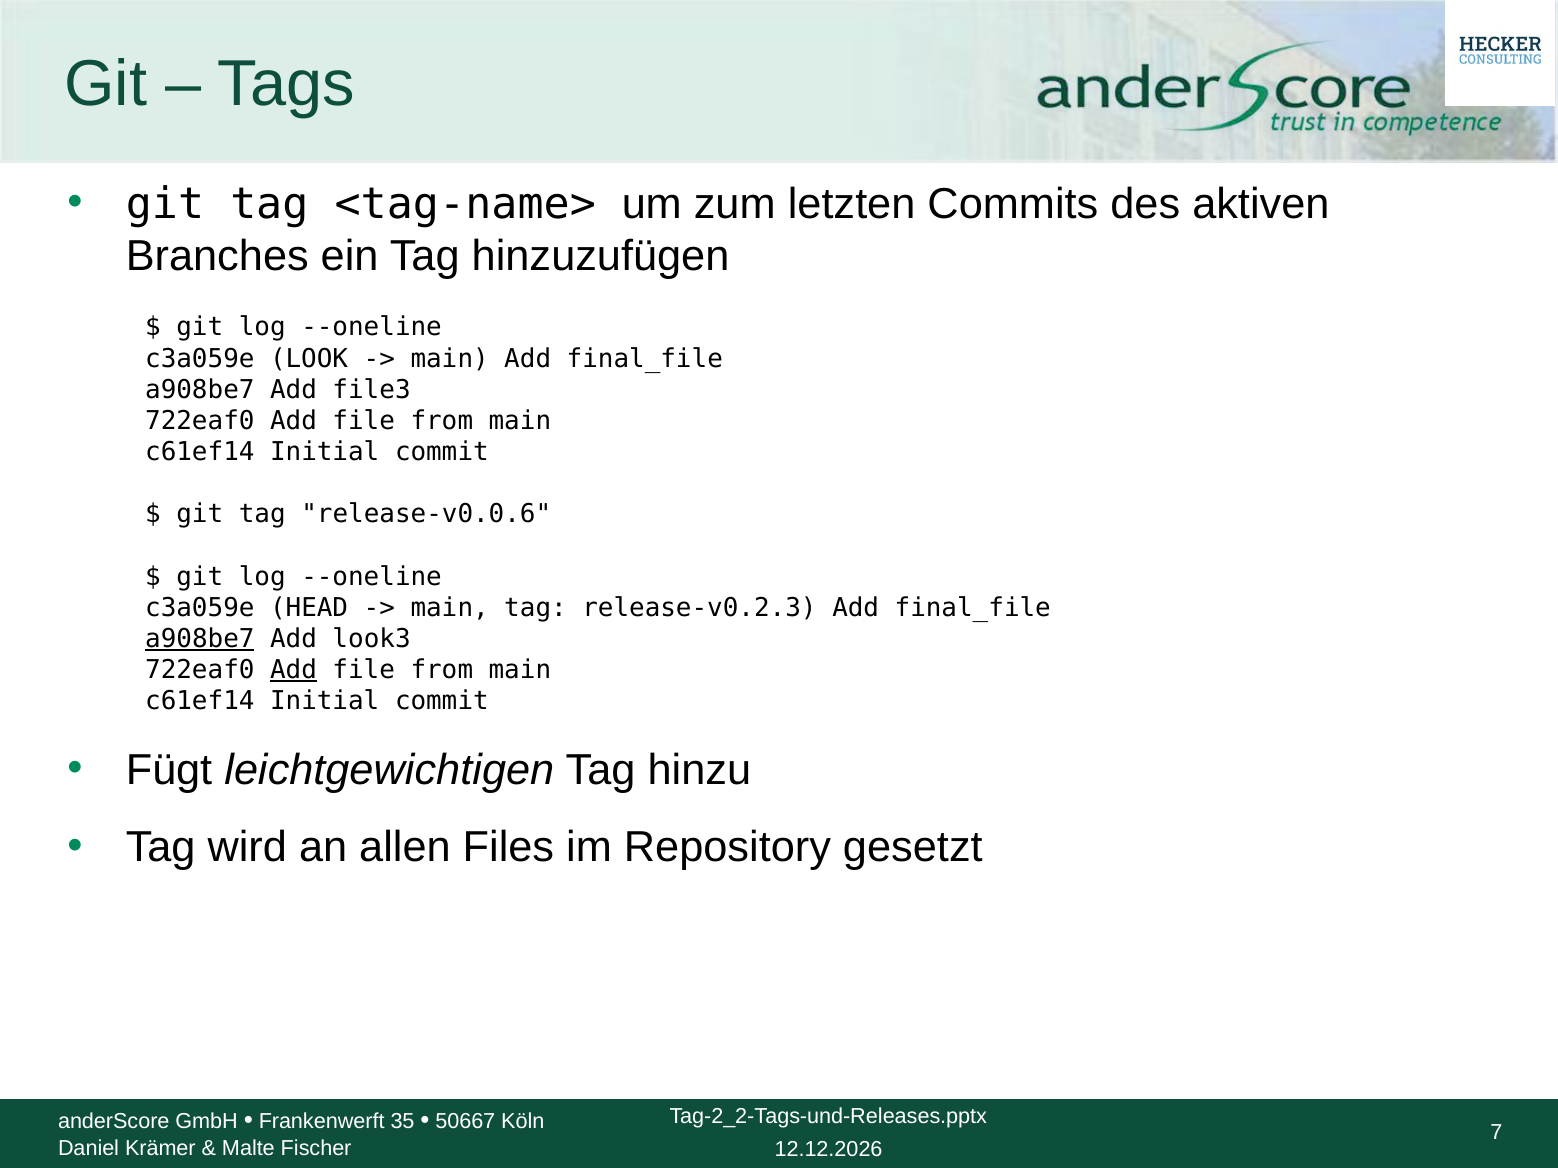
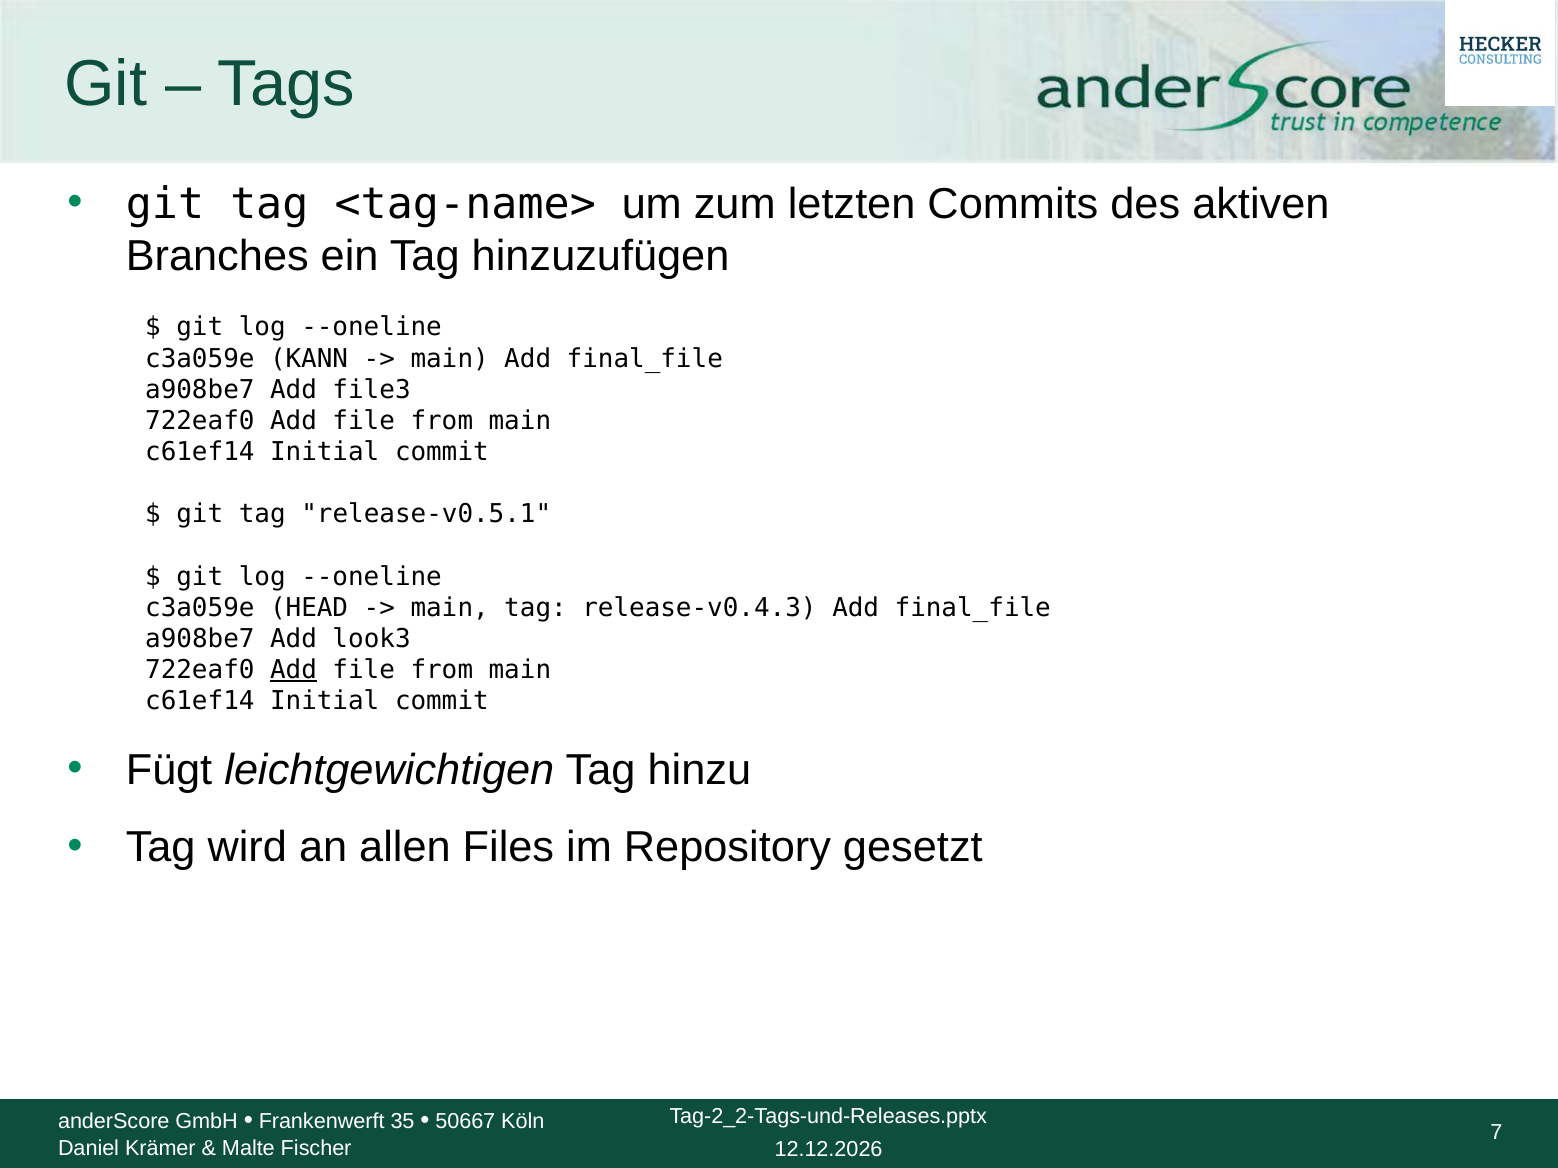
LOOK: LOOK -> KANN (309, 359)
release-v0.0.6: release-v0.0.6 -> release-v0.5.1 (426, 514)
release-v0.2.3: release-v0.2.3 -> release-v0.4.3 (699, 608)
a908be7 underline: present -> none (200, 639)
